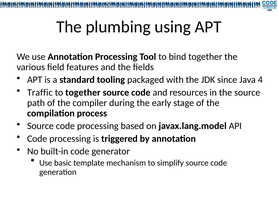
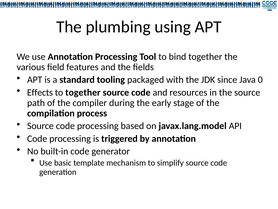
4: 4 -> 0 (260, 80)
Traffic: Traffic -> Effects (40, 92)
